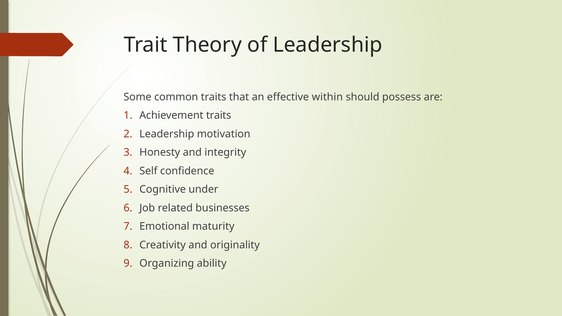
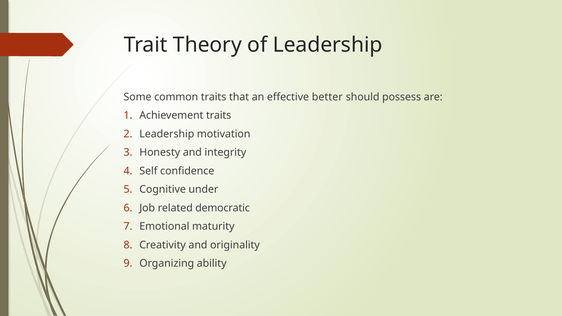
within: within -> better (327, 97)
businesses: businesses -> democratic (223, 208)
